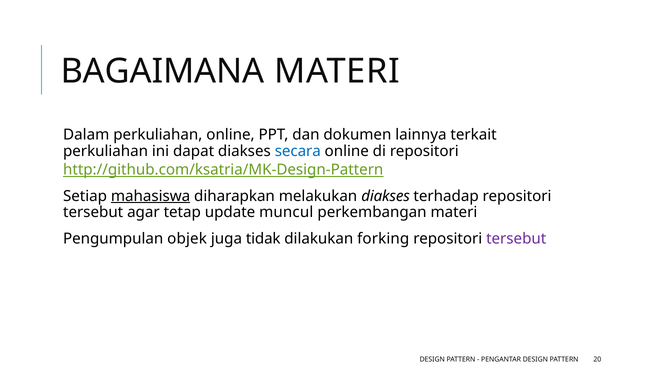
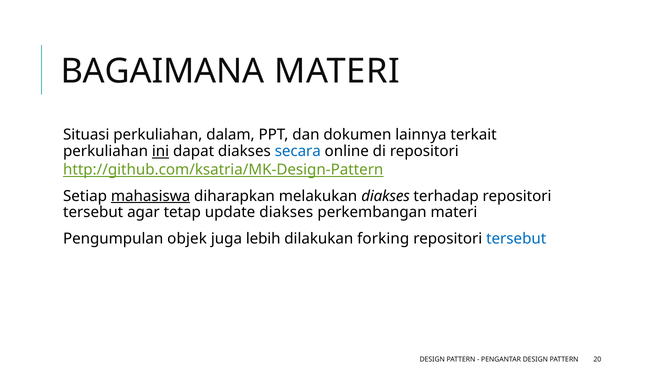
Dalam: Dalam -> Situasi (86, 135)
perkuliahan online: online -> dalam (230, 135)
ini underline: none -> present (161, 151)
update muncul: muncul -> diakses (286, 212)
tidak: tidak -> lebih (263, 238)
tersebut colour: purple -> blue (516, 238)
